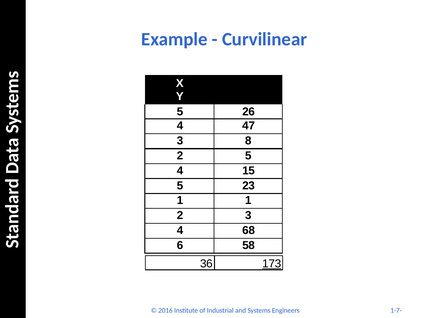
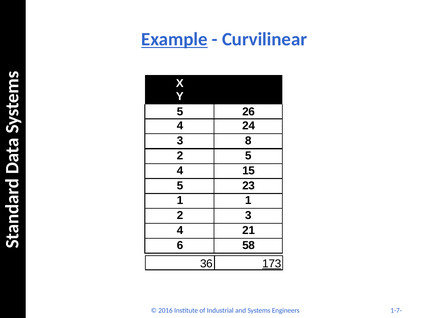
Example underline: none -> present (174, 39)
47: 47 -> 24 (249, 126)
68: 68 -> 21 (249, 230)
